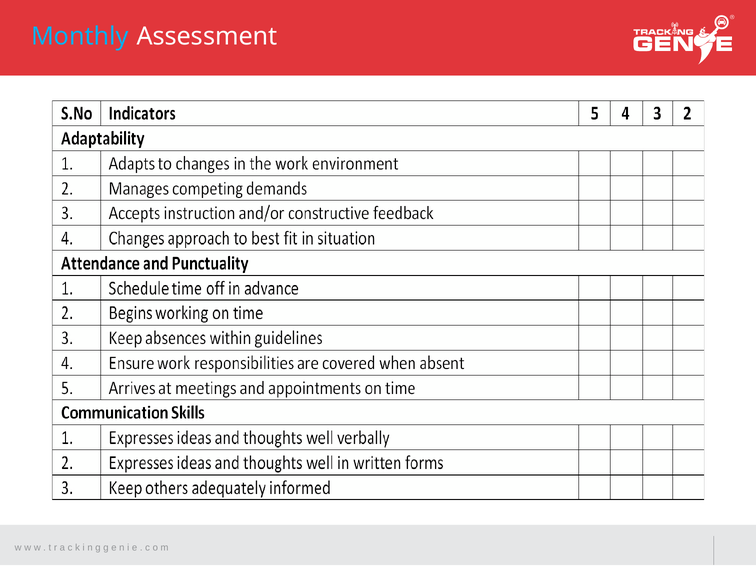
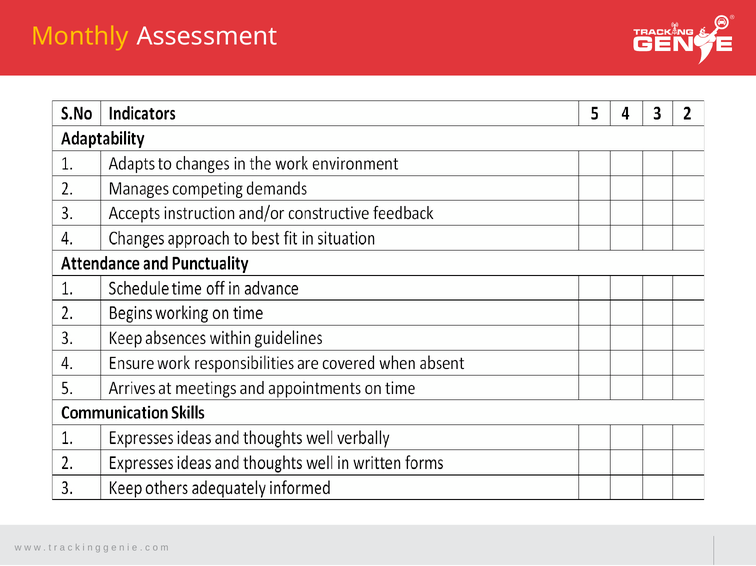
Monthly colour: light blue -> yellow (80, 37)
